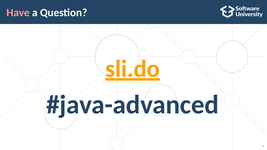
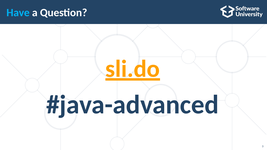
Have colour: pink -> light blue (18, 13)
